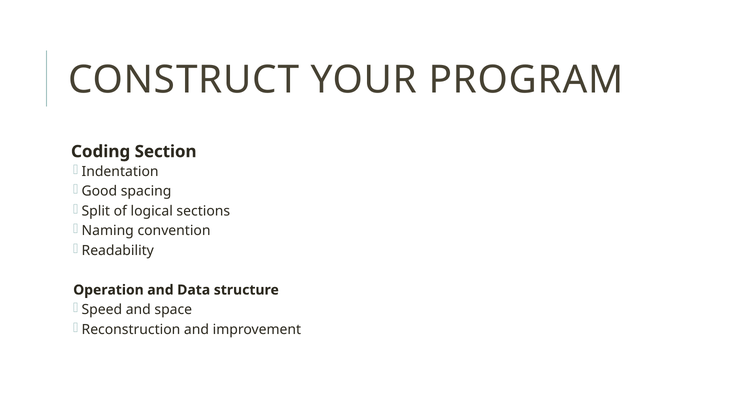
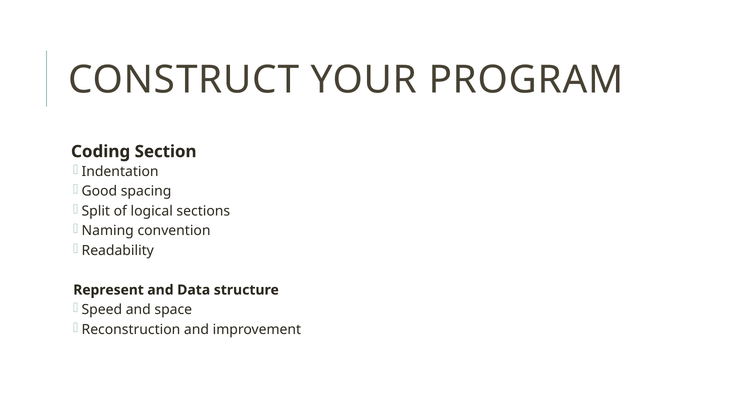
Operation: Operation -> Represent (108, 290)
